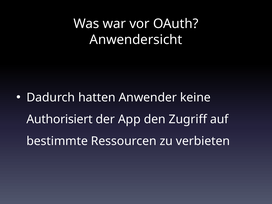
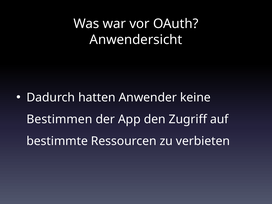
Authorisiert: Authorisiert -> Bestimmen (59, 119)
